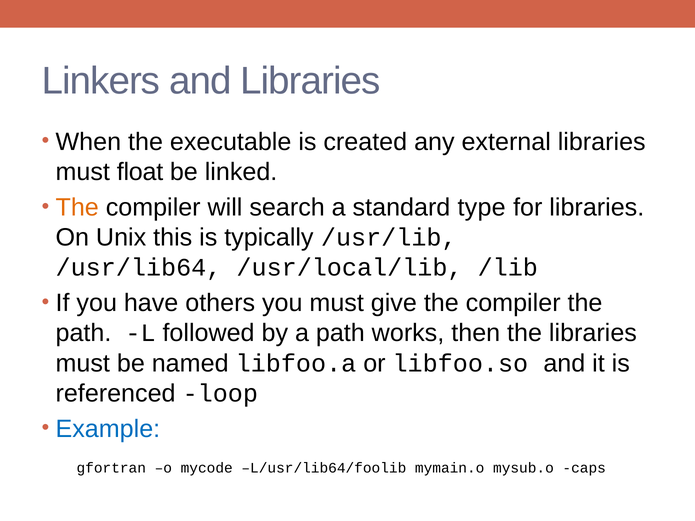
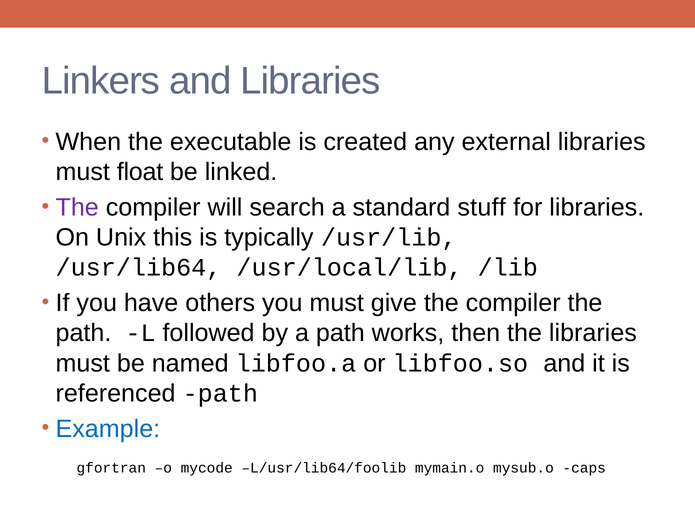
The colour: orange -> purple (77, 208)
type: type -> stuff (482, 208)
referenced loop: loop -> path (220, 394)
